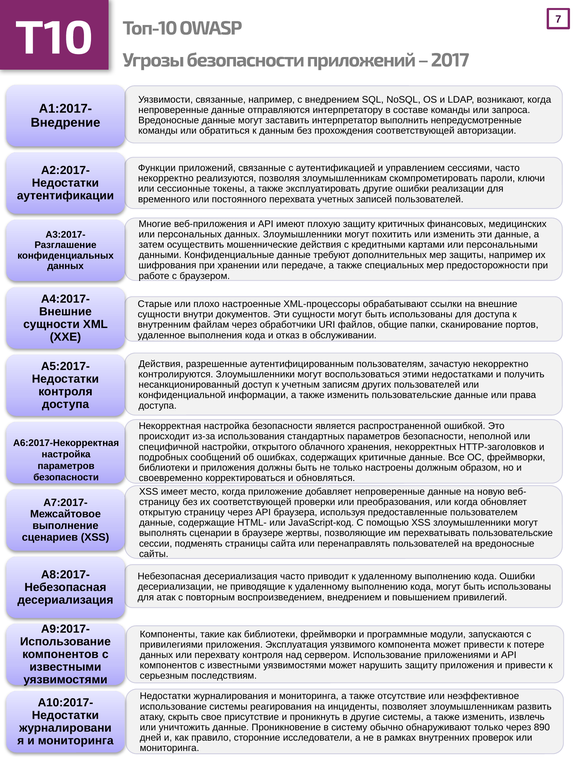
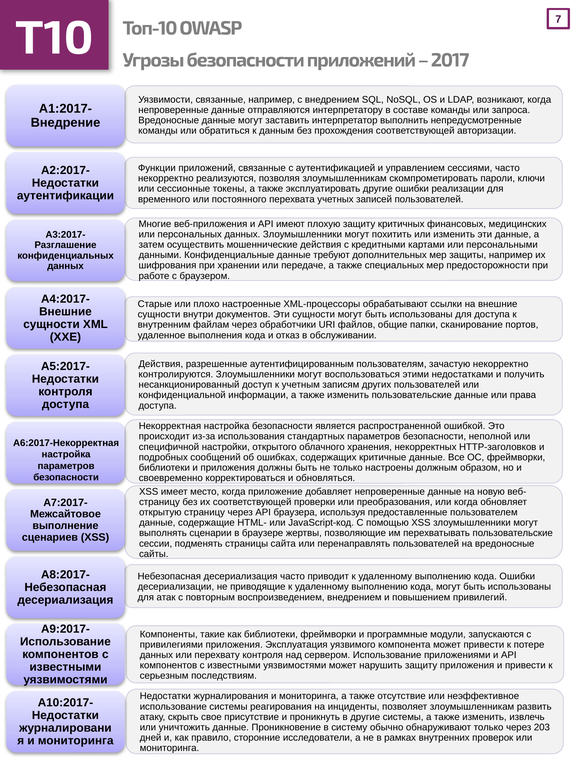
890: 890 -> 203 (542, 727)
